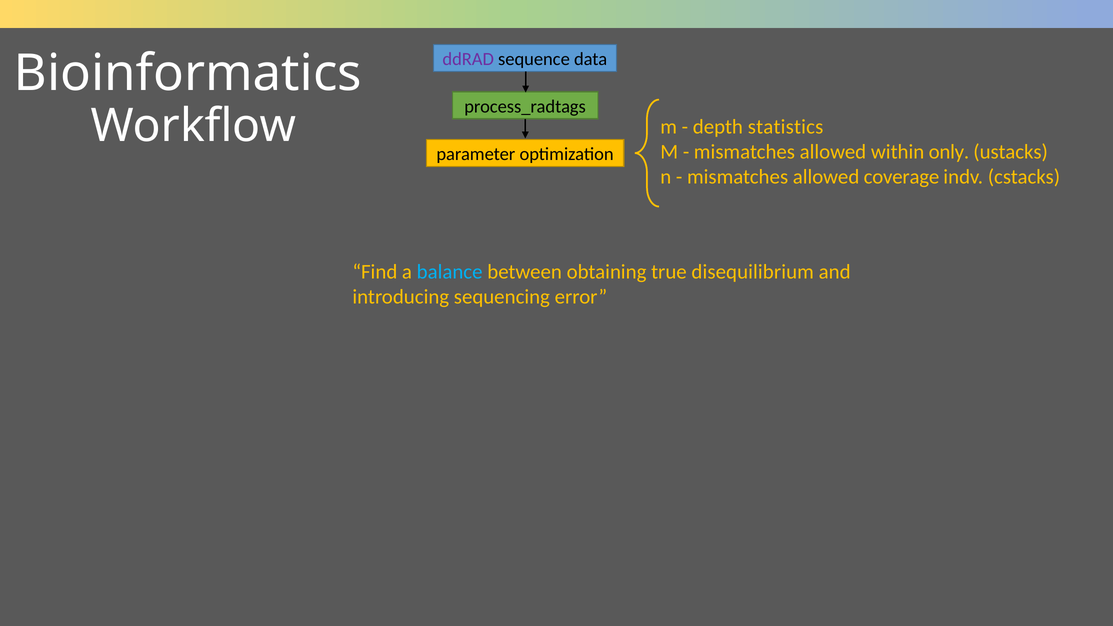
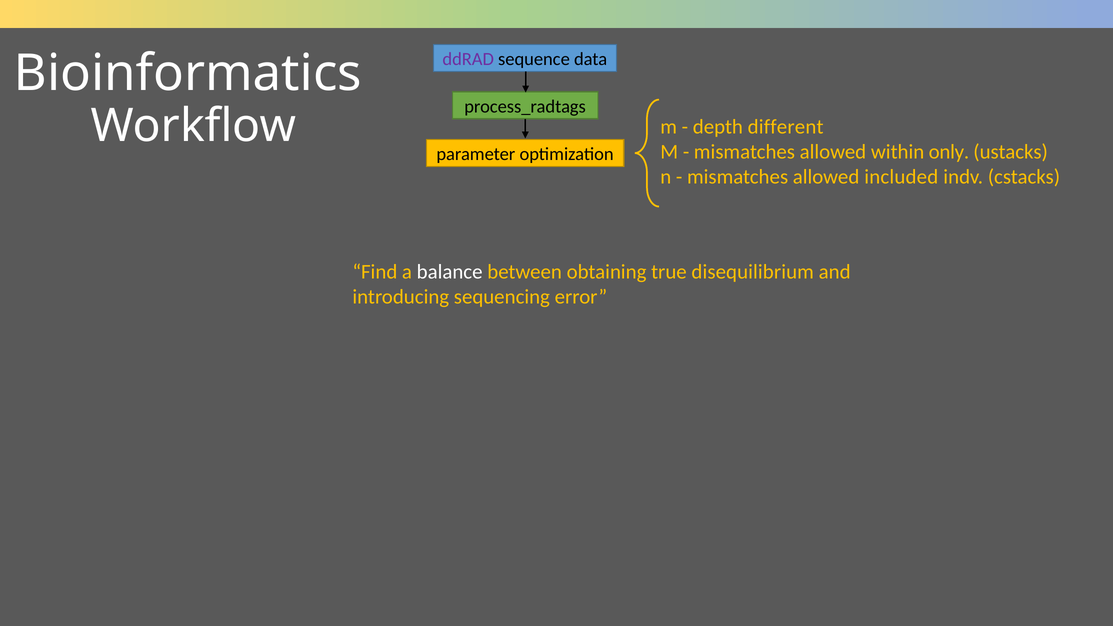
statistics: statistics -> different (786, 127)
coverage: coverage -> included (901, 177)
balance colour: light blue -> white (450, 272)
